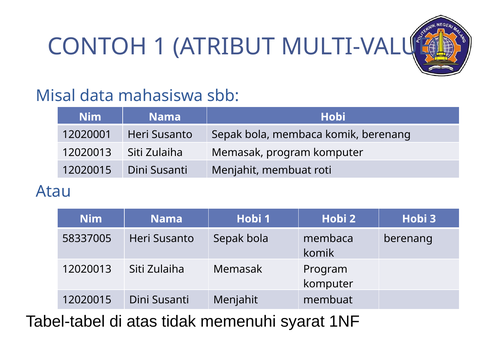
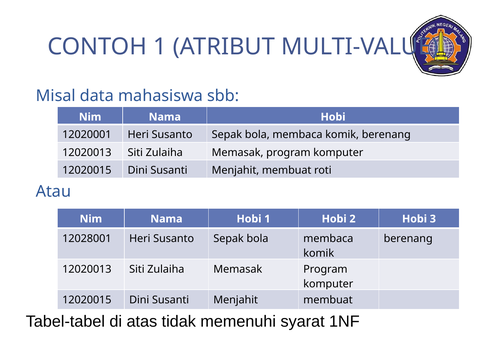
58337005: 58337005 -> 12028001 (87, 239)
